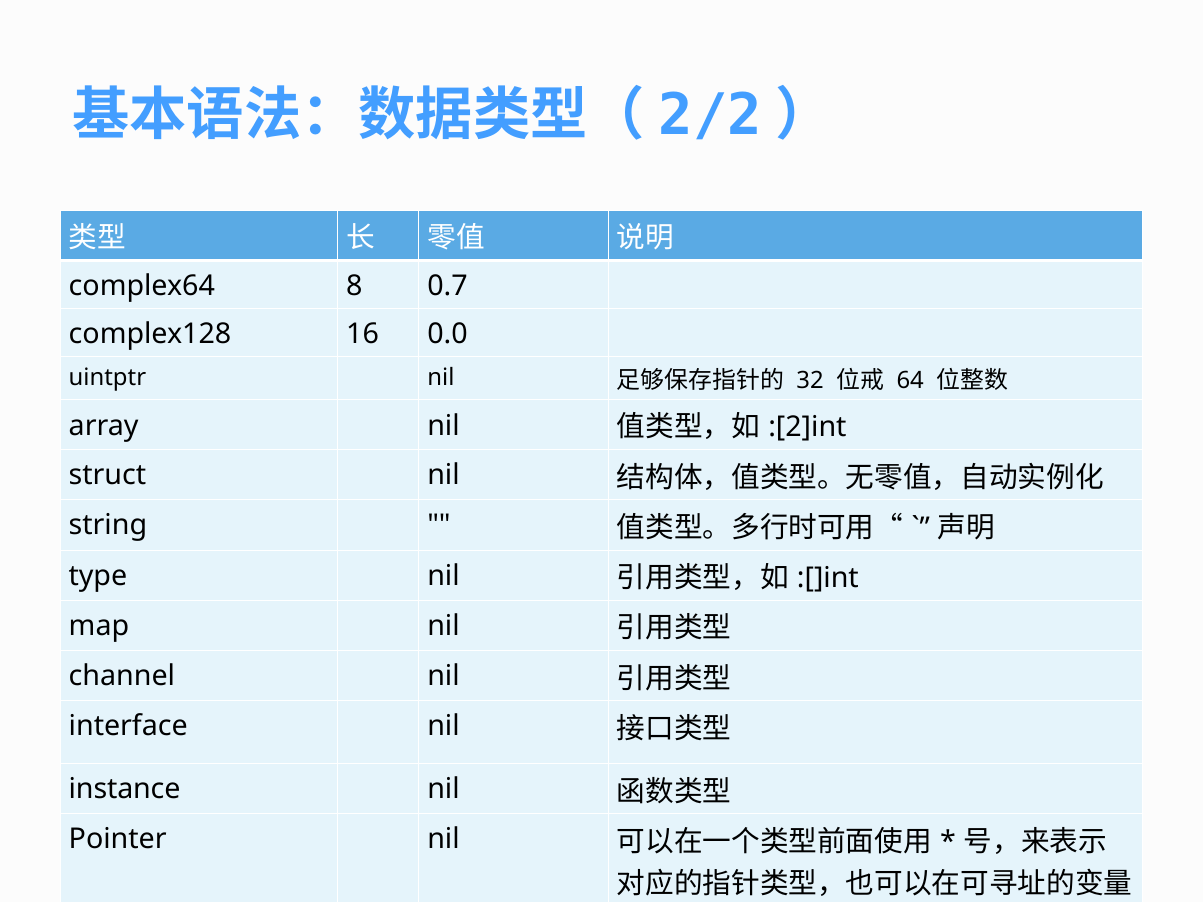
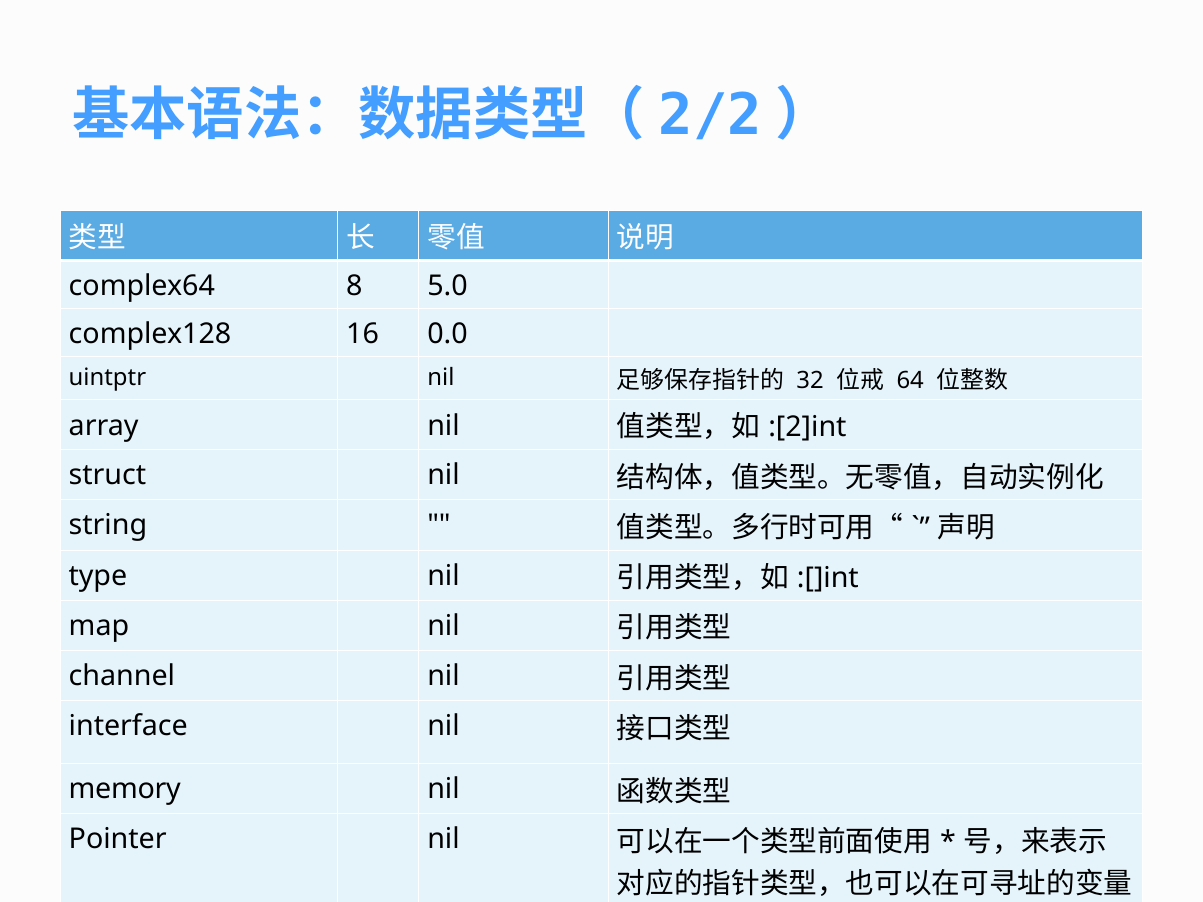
0.7: 0.7 -> 5.0 (448, 286)
instance: instance -> memory (125, 789)
